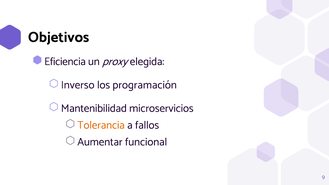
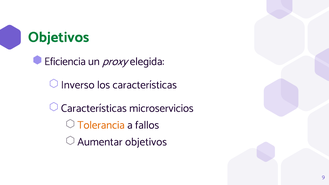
Objetivos colour: black -> green (59, 37)
los programación: programación -> características (145, 85)
Mantenibilidad: Mantenibilidad -> Características (94, 108)
Aumentar funcional: funcional -> objetivos (146, 142)
